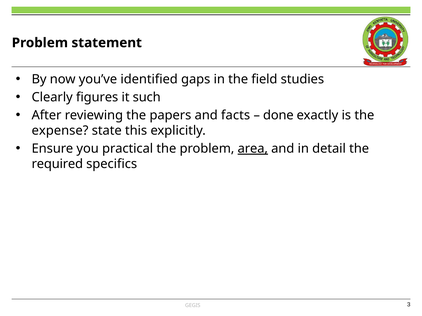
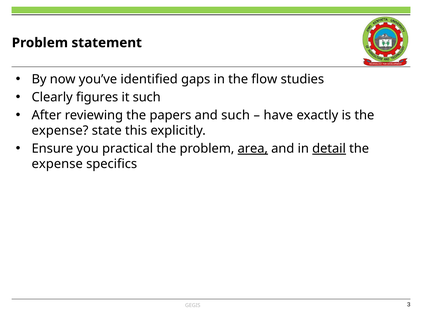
field: field -> flow (264, 79)
and facts: facts -> such (236, 115)
done: done -> have (278, 115)
detail underline: none -> present (329, 149)
required: required -> expense (57, 164)
